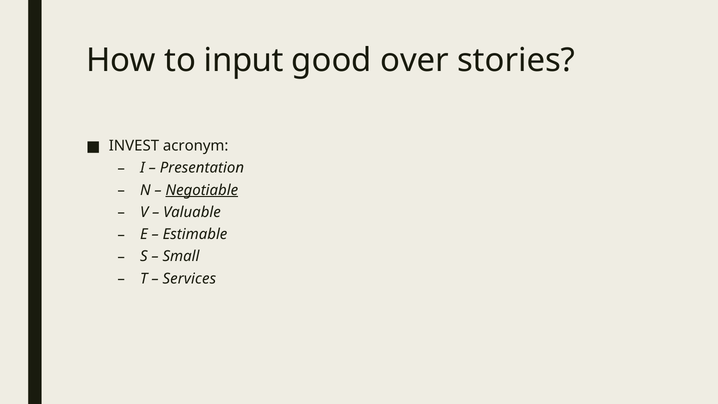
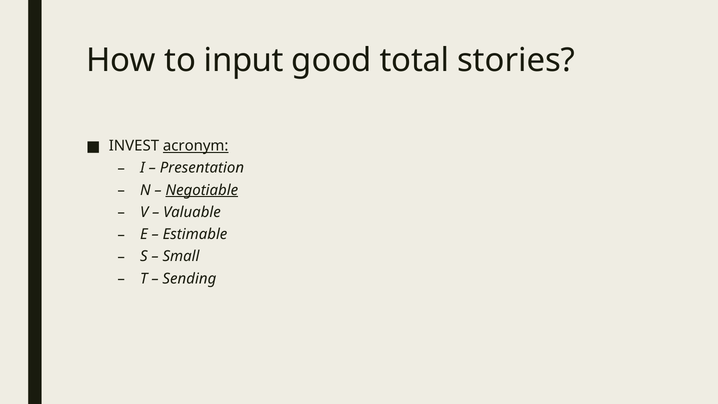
over: over -> total (415, 60)
acronym underline: none -> present (196, 146)
Services: Services -> Sending (189, 279)
